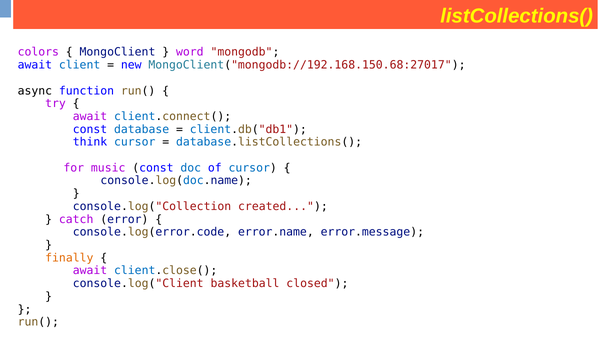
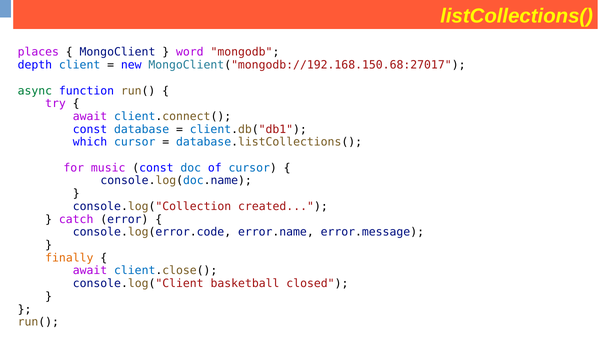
colors: colors -> places (38, 52)
await: await -> depth (35, 65)
async colour: black -> green (35, 91)
think: think -> which (90, 142)
